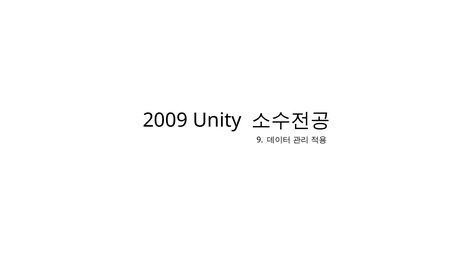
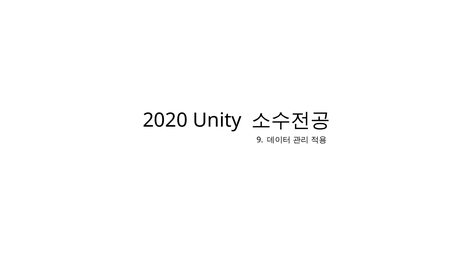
2009: 2009 -> 2020 (165, 121)
